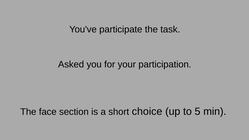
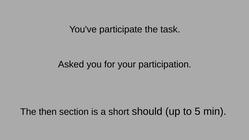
face: face -> then (48, 112)
choice: choice -> should (147, 112)
